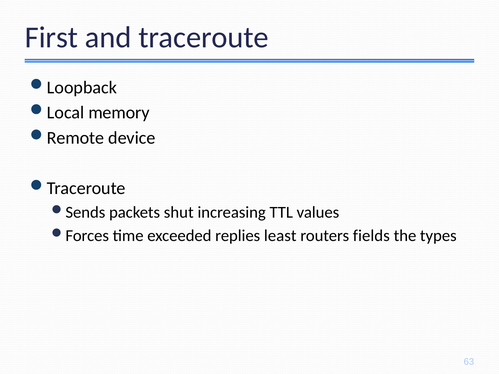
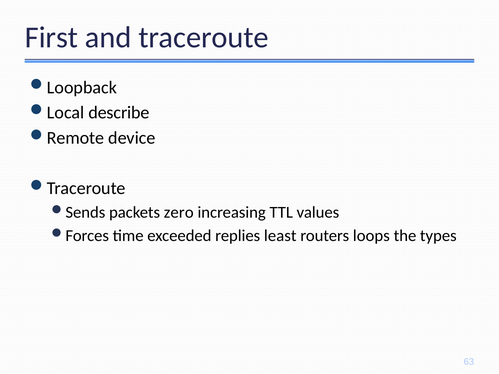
memory: memory -> describe (119, 113)
shut: shut -> zero (179, 212)
fields: fields -> loops (371, 236)
